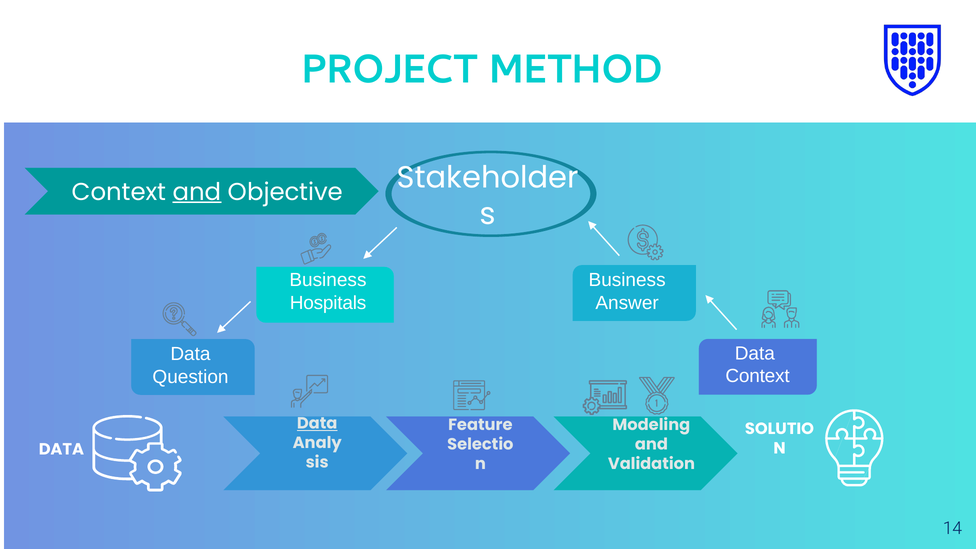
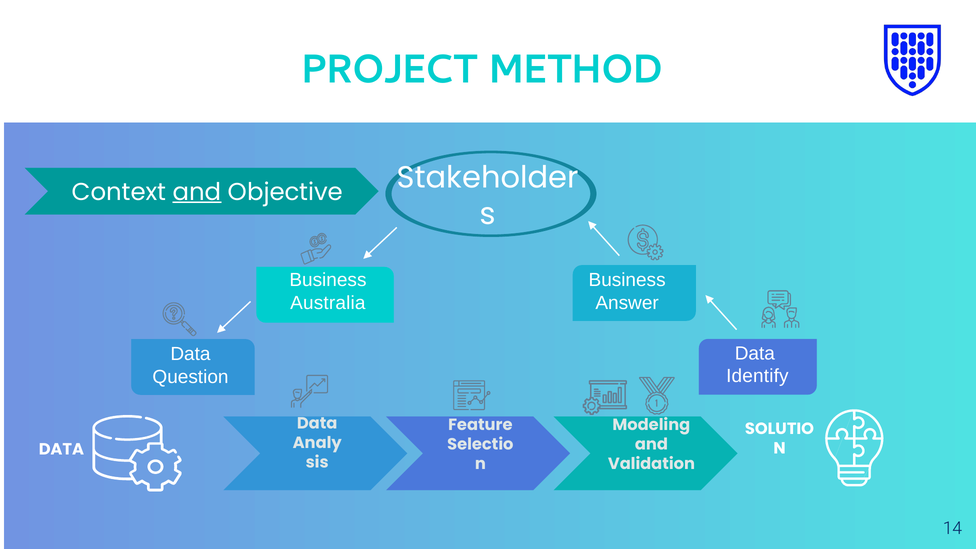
Hospitals: Hospitals -> Australia (328, 303)
Context: Context -> Identify (757, 376)
Data underline: present -> none (317, 423)
